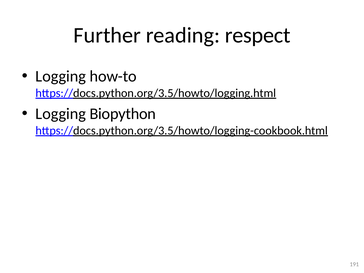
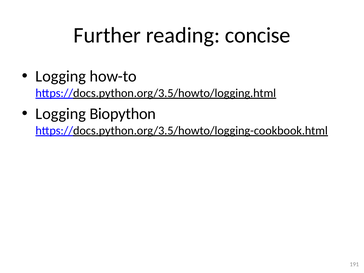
respect: respect -> concise (258, 35)
